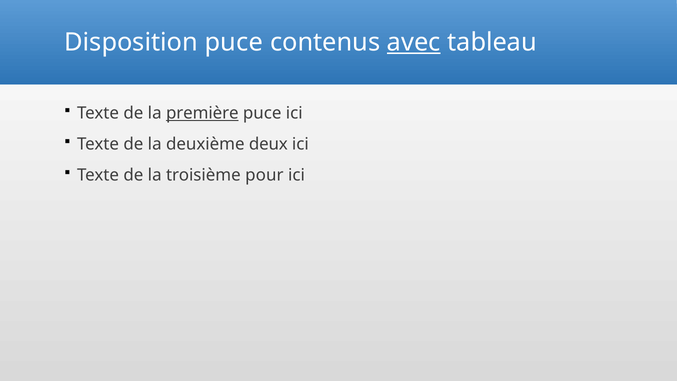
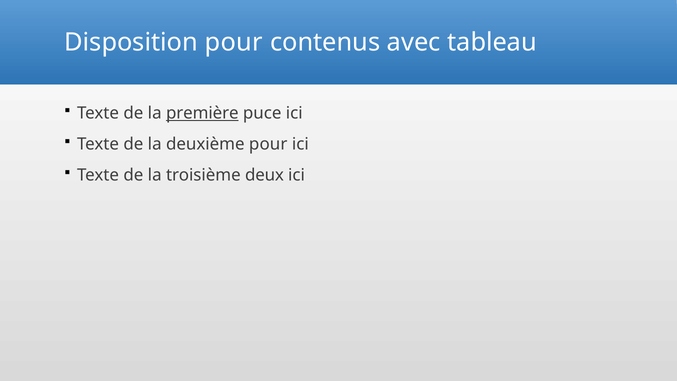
Disposition puce: puce -> pour (234, 42)
avec underline: present -> none (414, 42)
deuxième deux: deux -> pour (268, 144)
pour: pour -> deux (265, 175)
